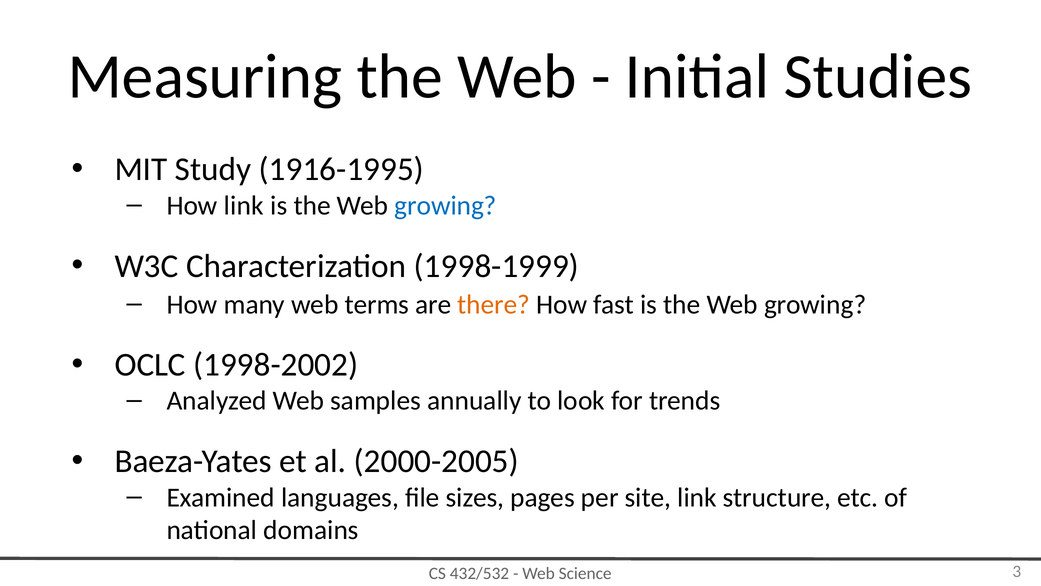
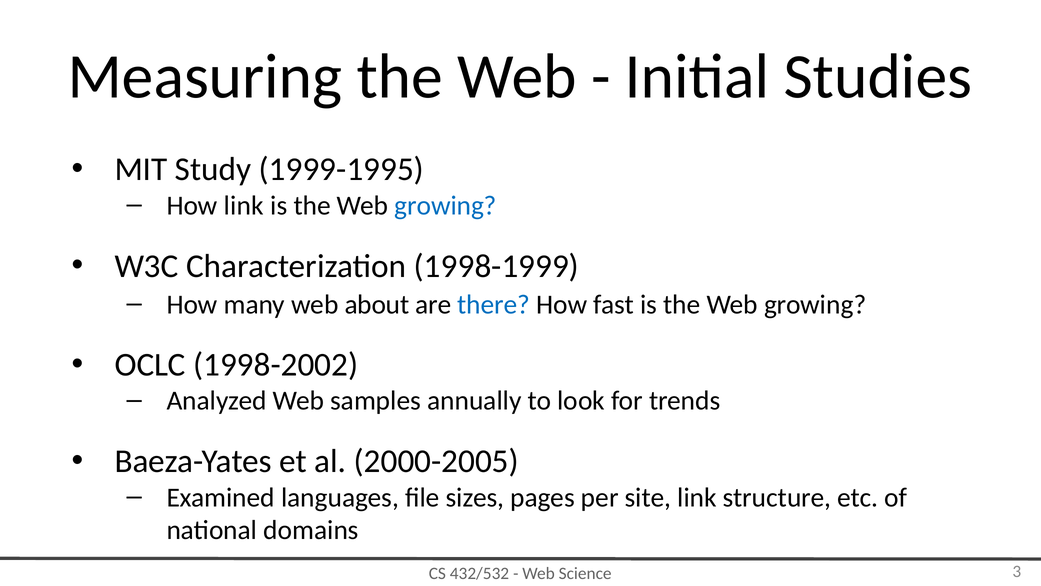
1916-1995: 1916-1995 -> 1999-1995 (341, 169)
terms: terms -> about (377, 304)
there colour: orange -> blue (494, 304)
